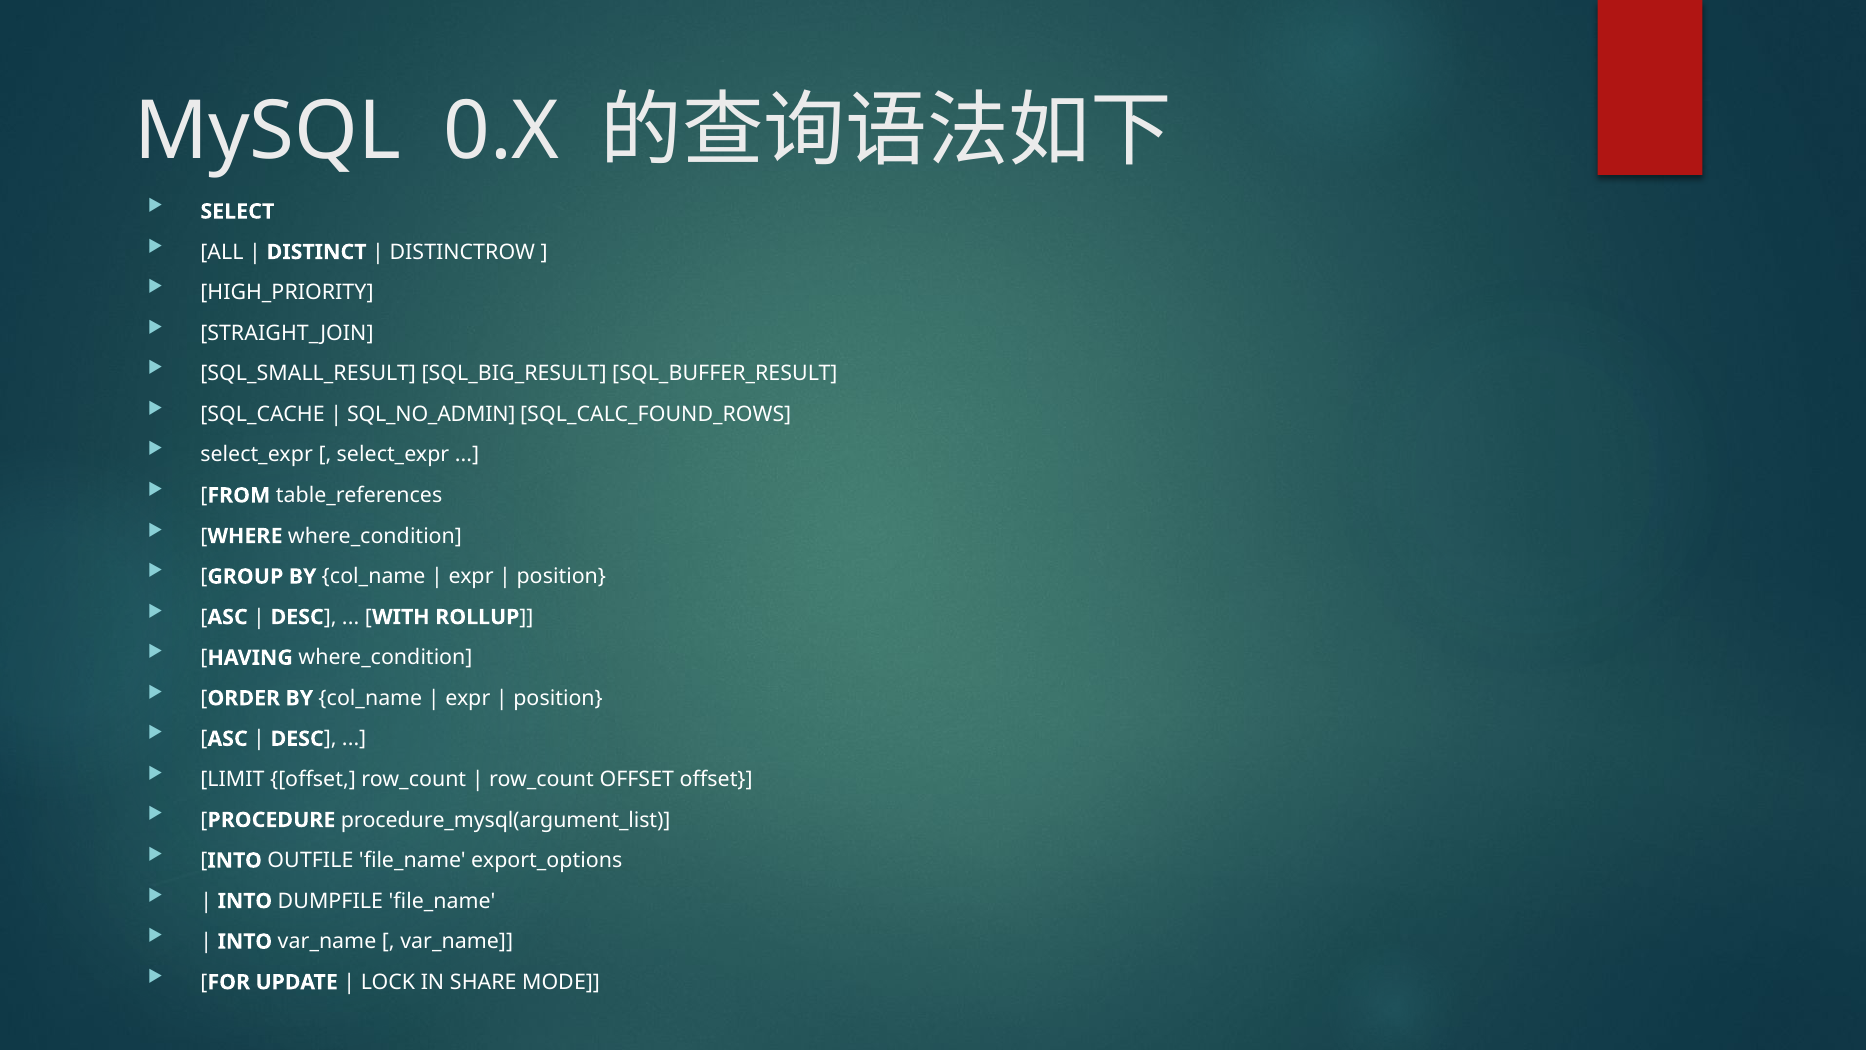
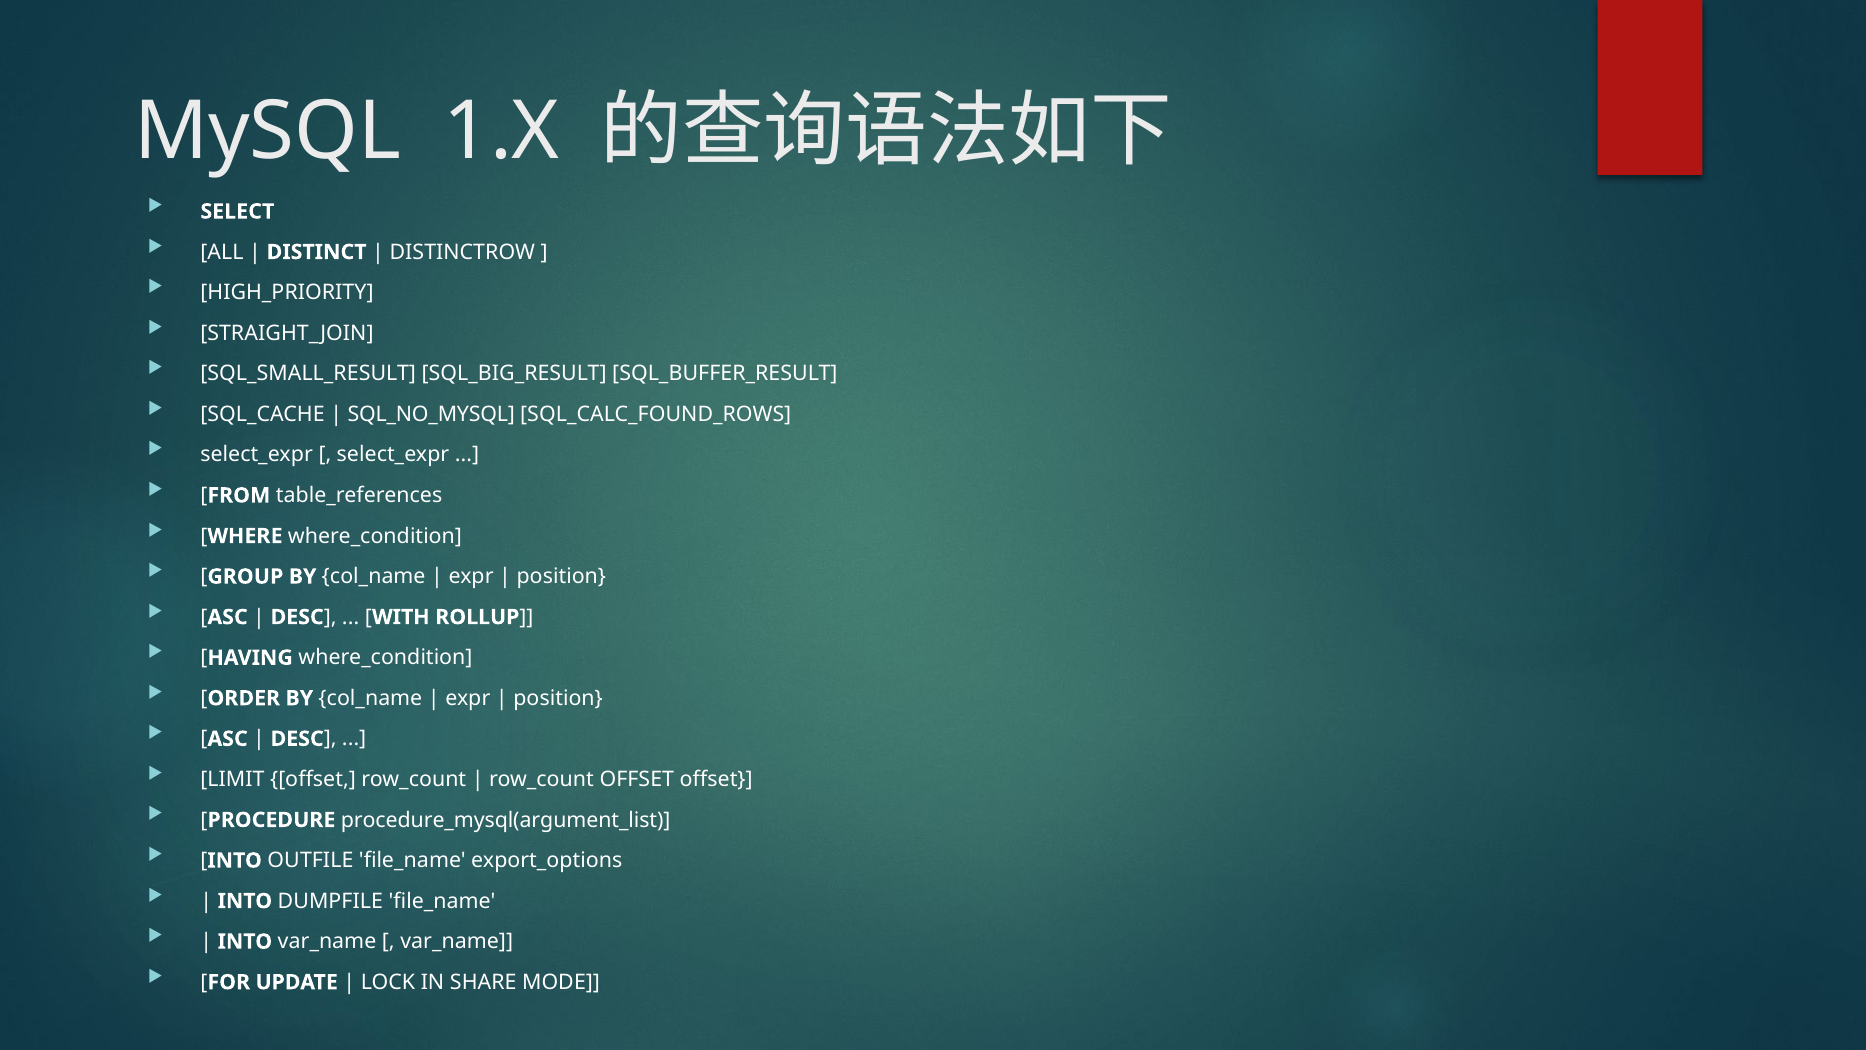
0.X: 0.X -> 1.X (502, 131)
SQL_NO_ADMIN: SQL_NO_ADMIN -> SQL_NO_MYSQL (431, 414)
